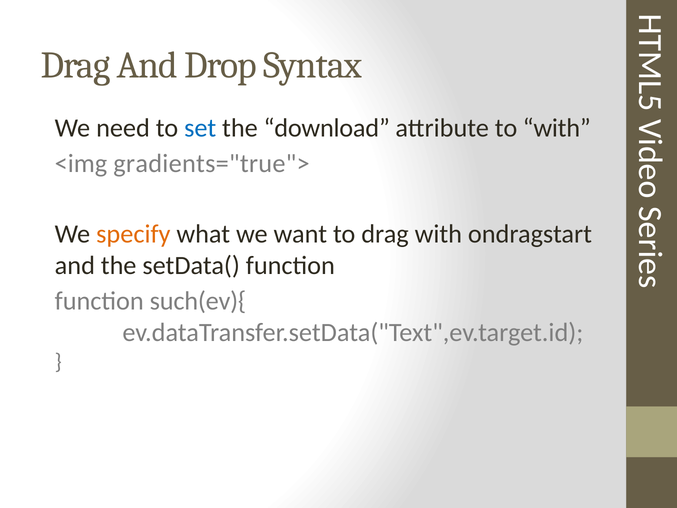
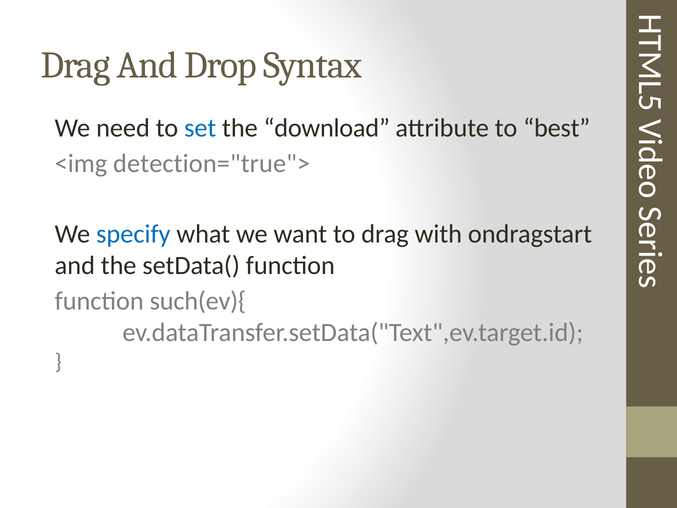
to with: with -> best (557, 128)
gradients="true">: gradients="true"> -> detection="true"> (212, 163)
specify colour: orange -> blue (133, 234)
